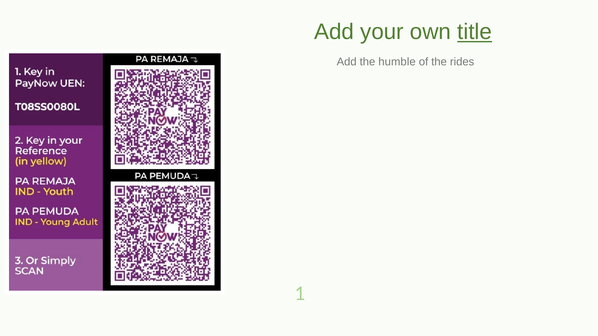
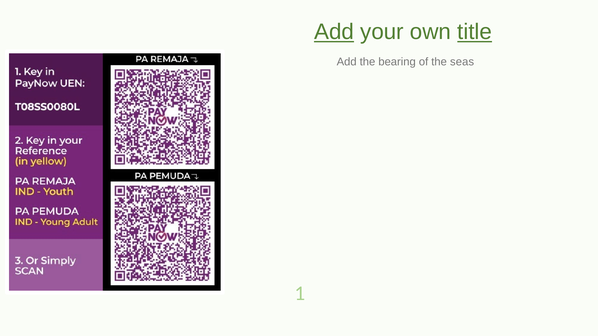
Add underline: none -> present (334, 32)
humble: humble -> bearing (397, 62)
rides: rides -> seas (462, 62)
